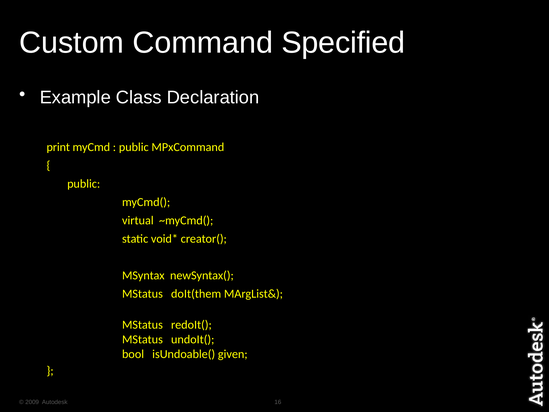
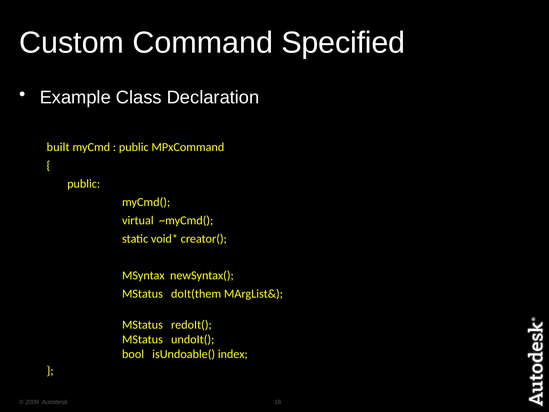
print: print -> built (58, 147)
given: given -> index (233, 354)
